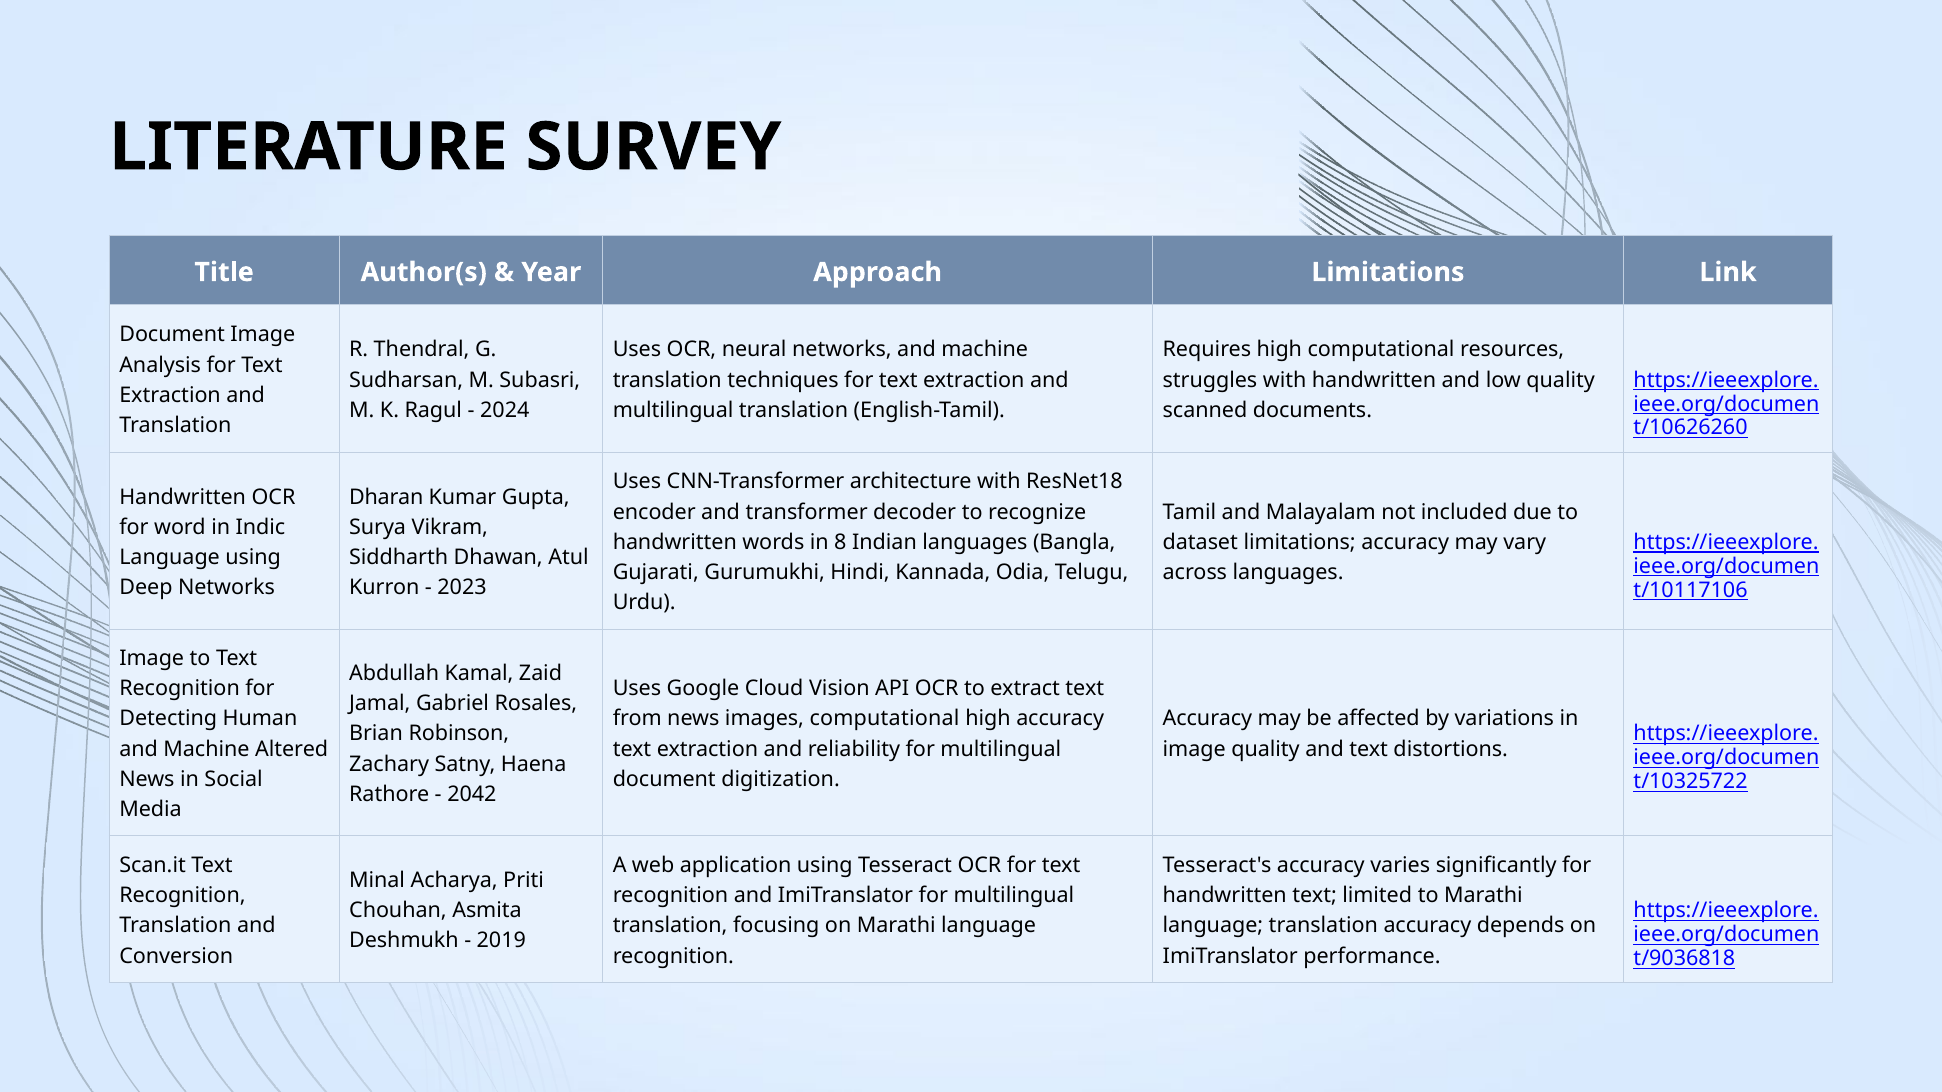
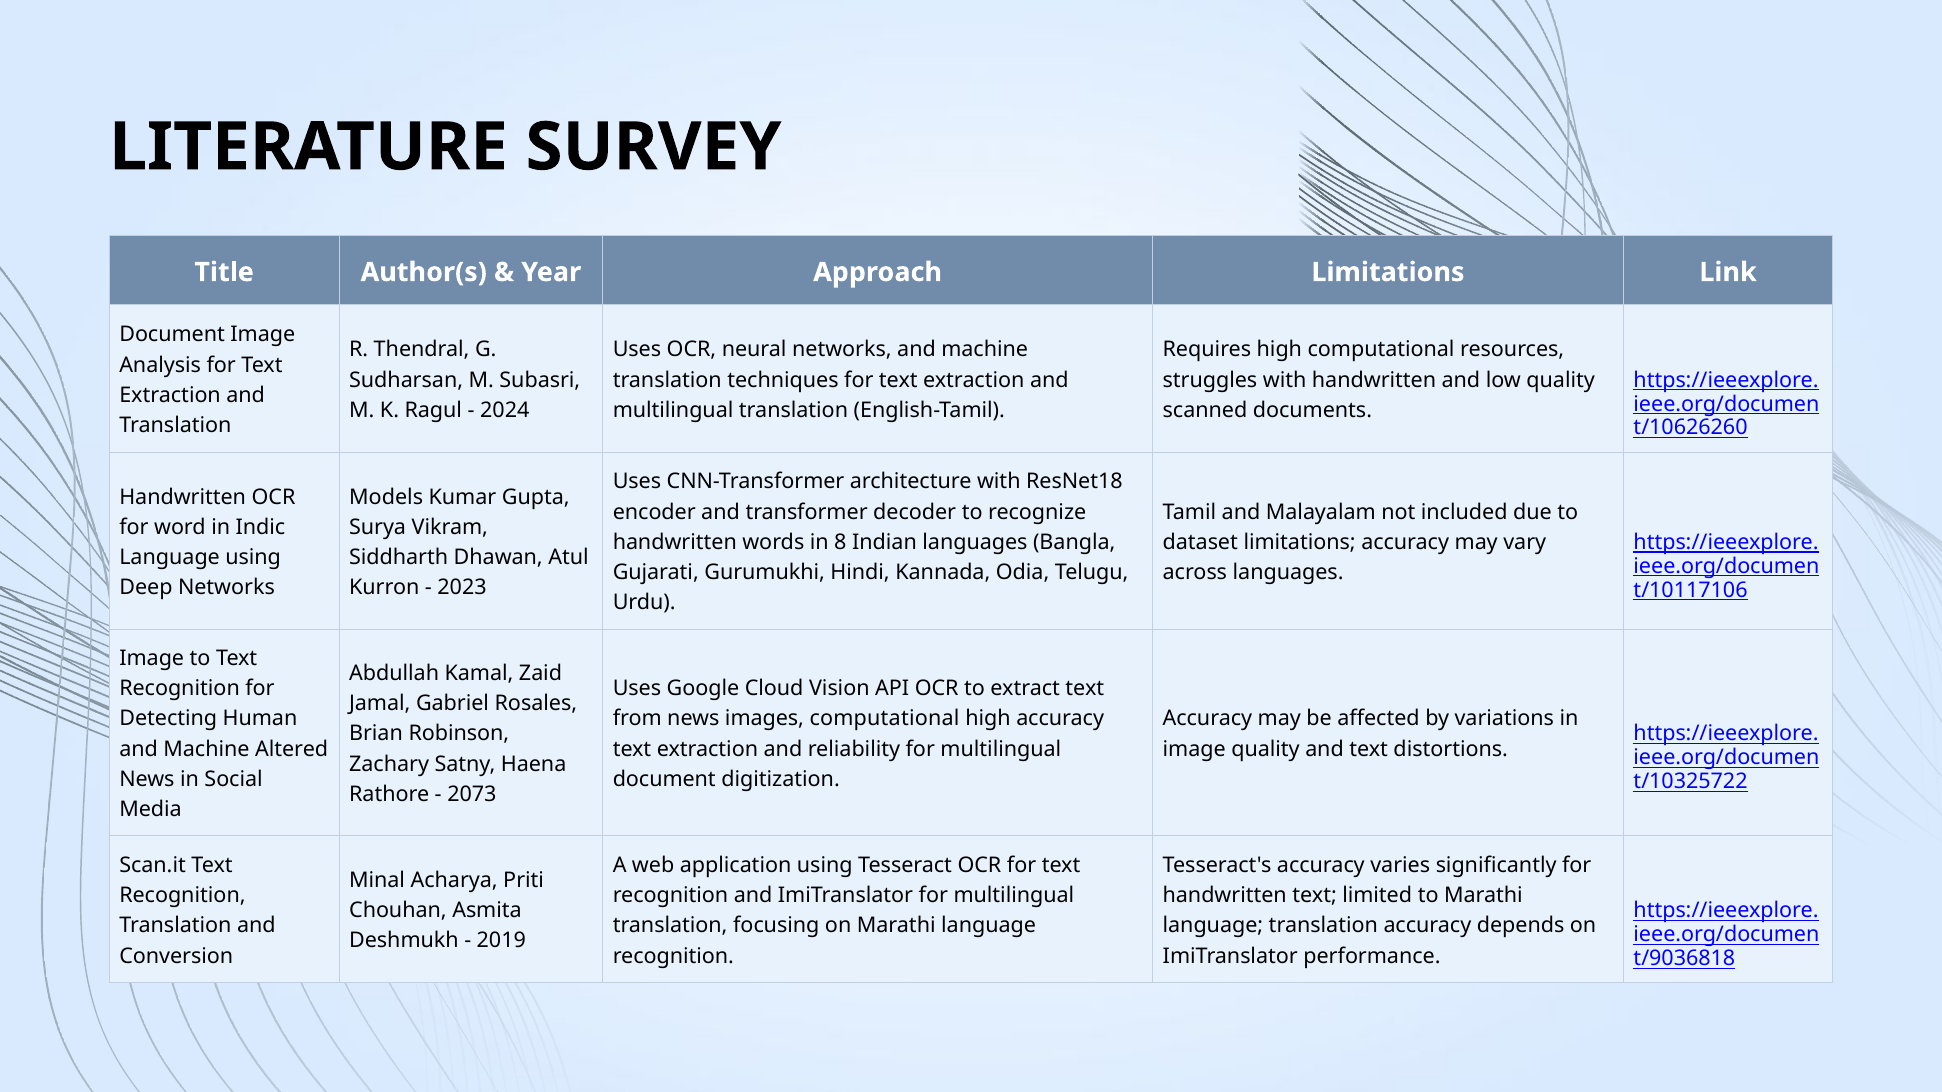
Dharan: Dharan -> Models (386, 497)
2042: 2042 -> 2073 (472, 794)
